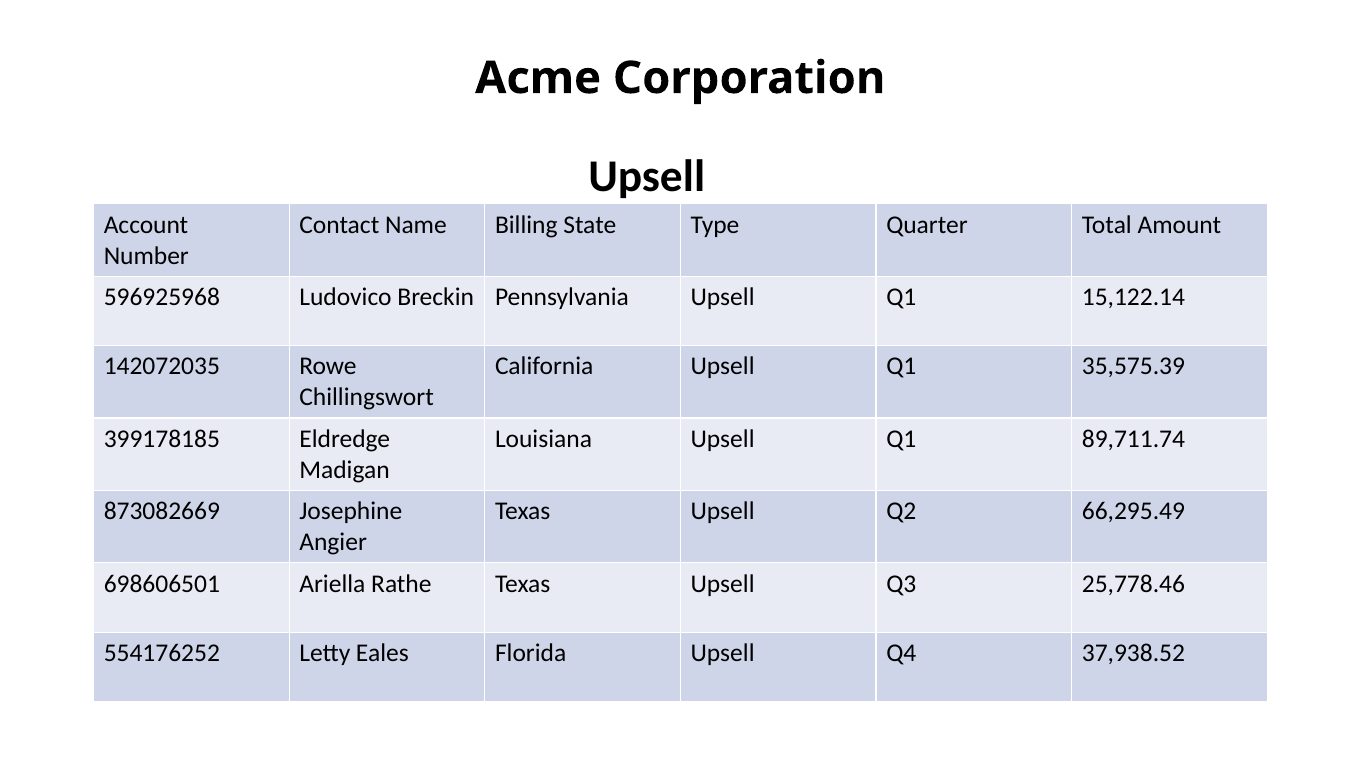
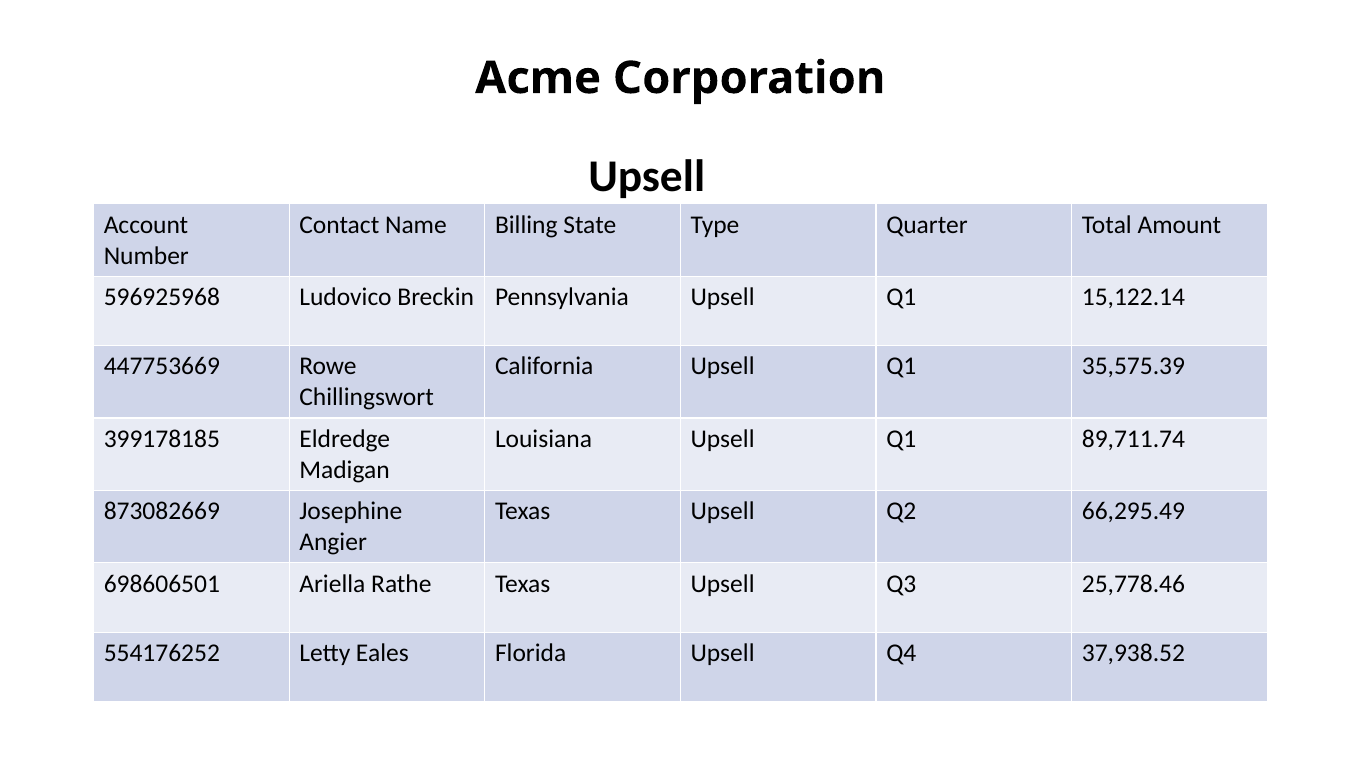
142072035: 142072035 -> 447753669 (162, 367)
